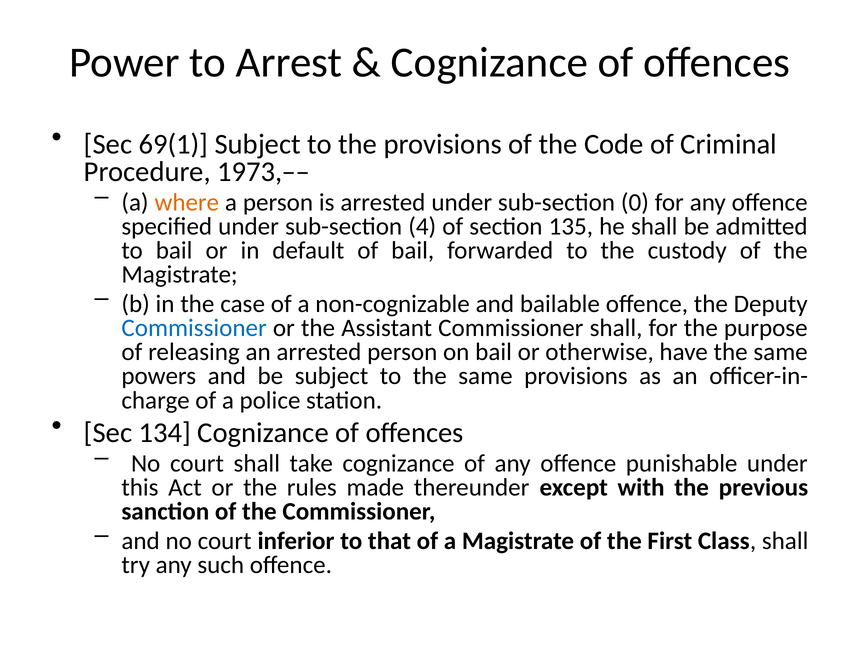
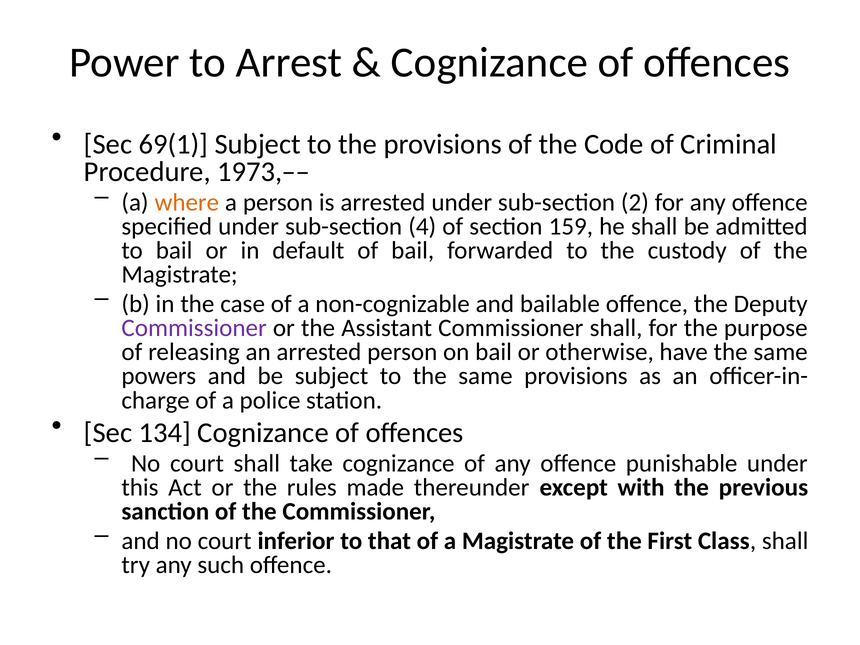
0: 0 -> 2 (635, 202)
135: 135 -> 159 (571, 226)
Commissioner colour: blue -> purple (194, 328)
